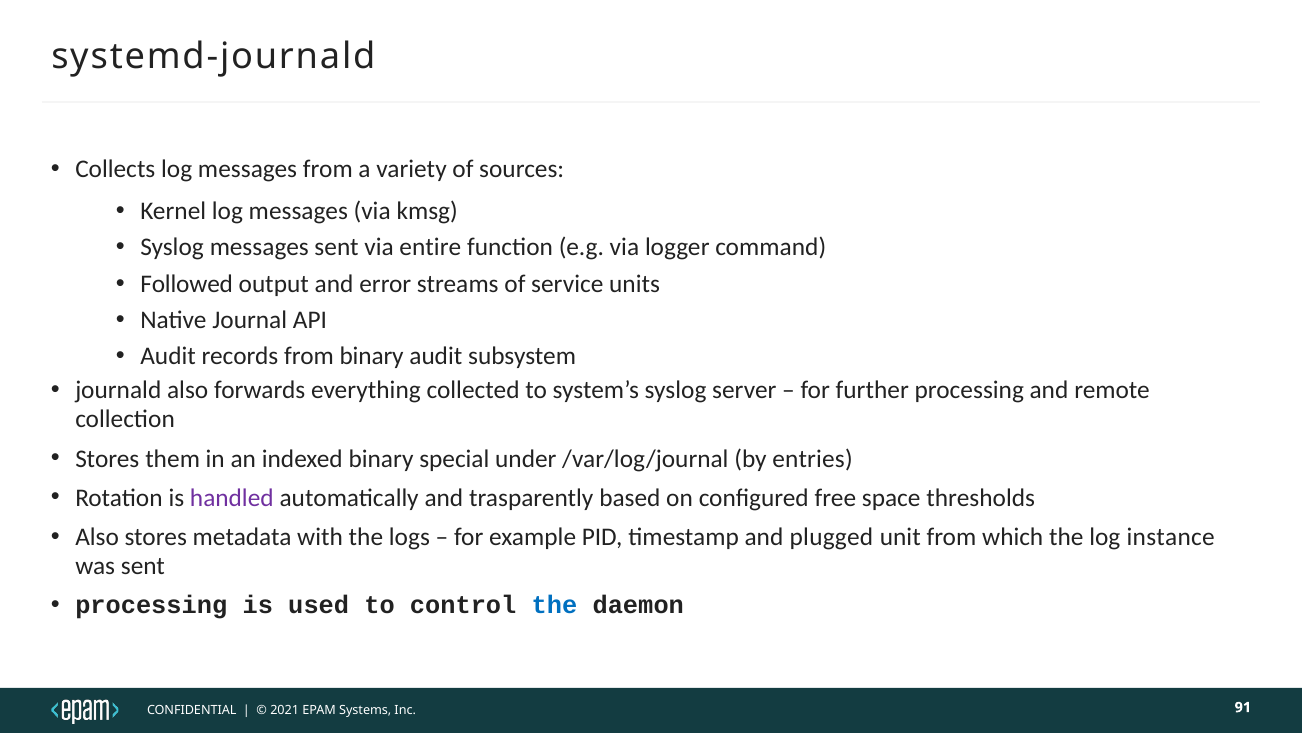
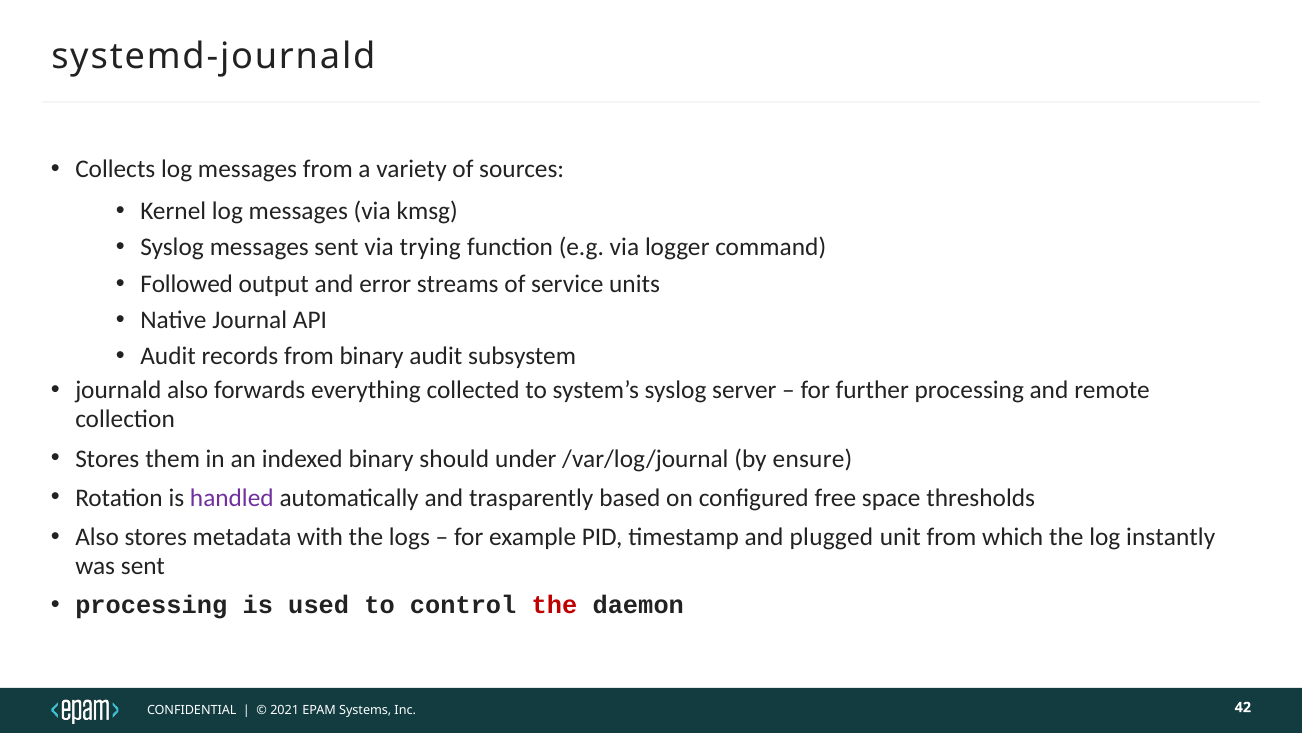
entire: entire -> trying (430, 247)
special: special -> should (454, 458)
entries: entries -> ensure (813, 458)
instance: instance -> instantly (1171, 537)
the colour: blue -> red (554, 605)
91: 91 -> 42 (1243, 707)
